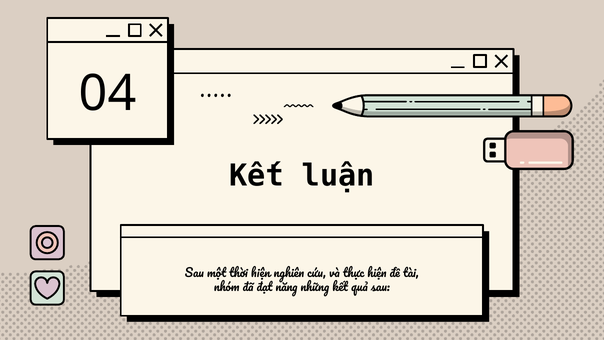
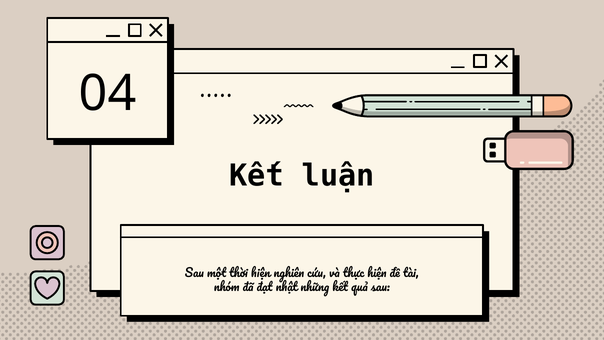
năng: năng -> nhật (286, 287)
